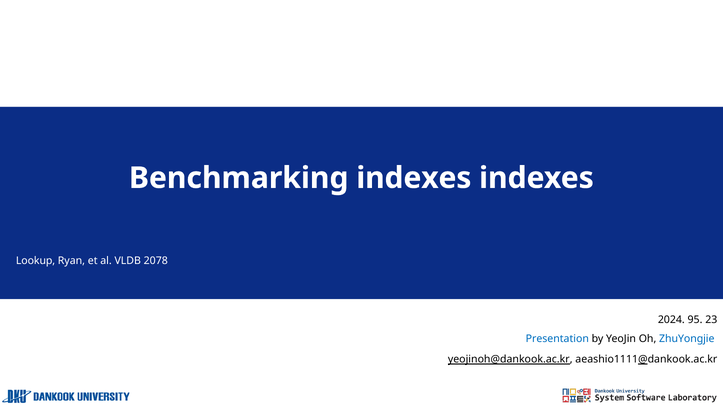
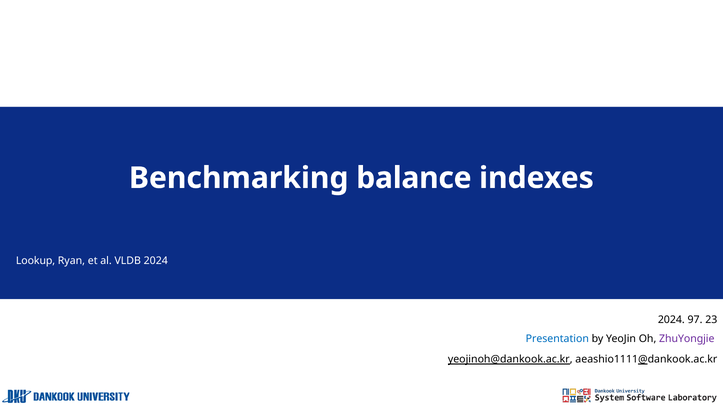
Benchmarking indexes: indexes -> balance (414, 178)
VLDB 2078: 2078 -> 2024 (156, 261)
95: 95 -> 97 (695, 320)
ZhuYongjie colour: blue -> purple (687, 339)
